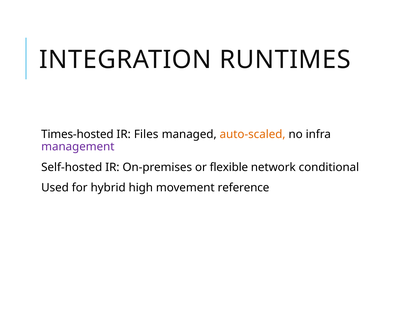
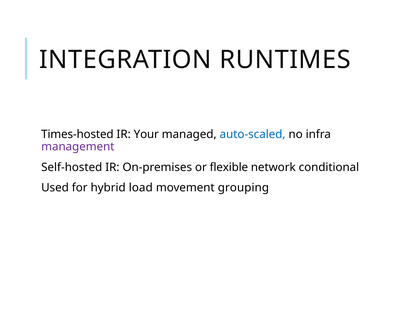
Files: Files -> Your (146, 134)
auto-scaled colour: orange -> blue (253, 134)
high: high -> load (141, 188)
reference: reference -> grouping (243, 188)
